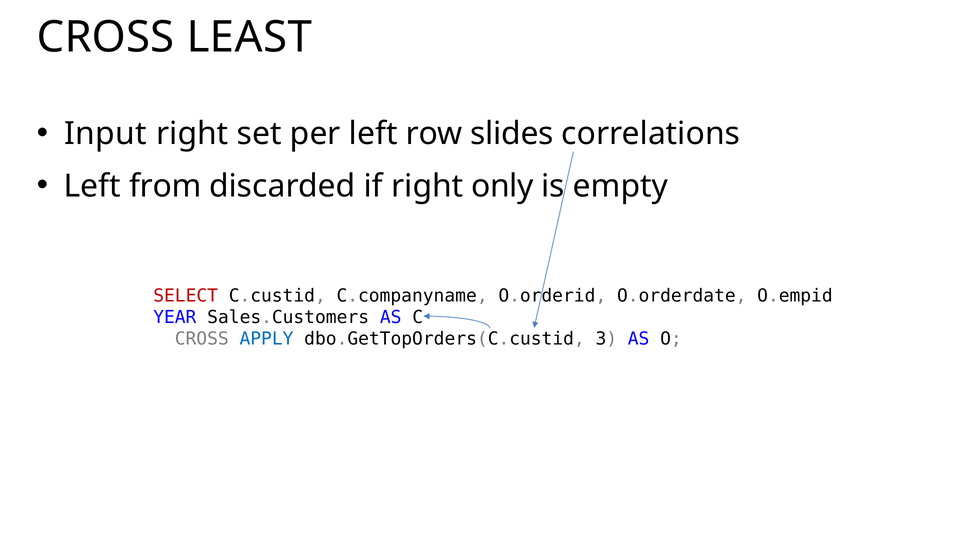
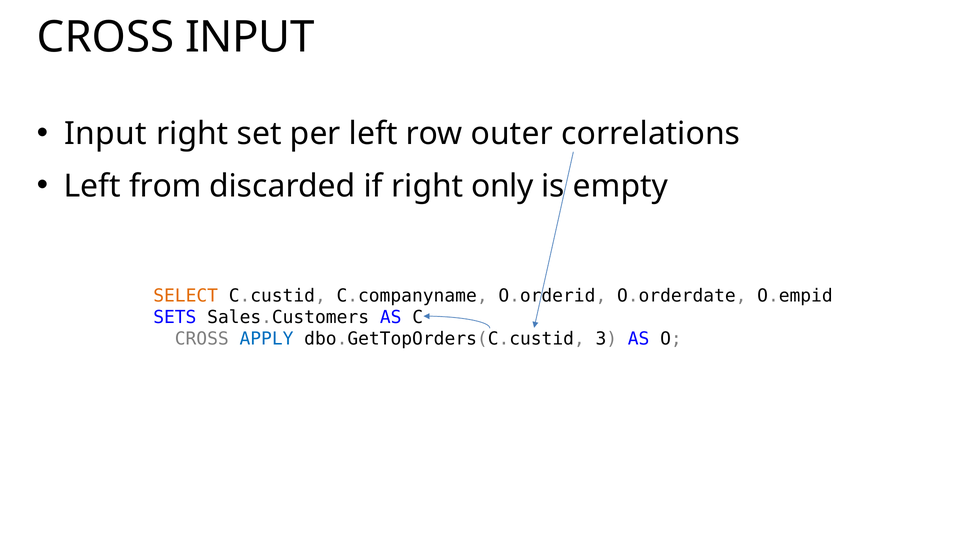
CROSS LEAST: LEAST -> INPUT (250, 37)
slides: slides -> outer (512, 134)
SELECT colour: red -> orange (186, 296)
YEAR: YEAR -> SETS (175, 317)
